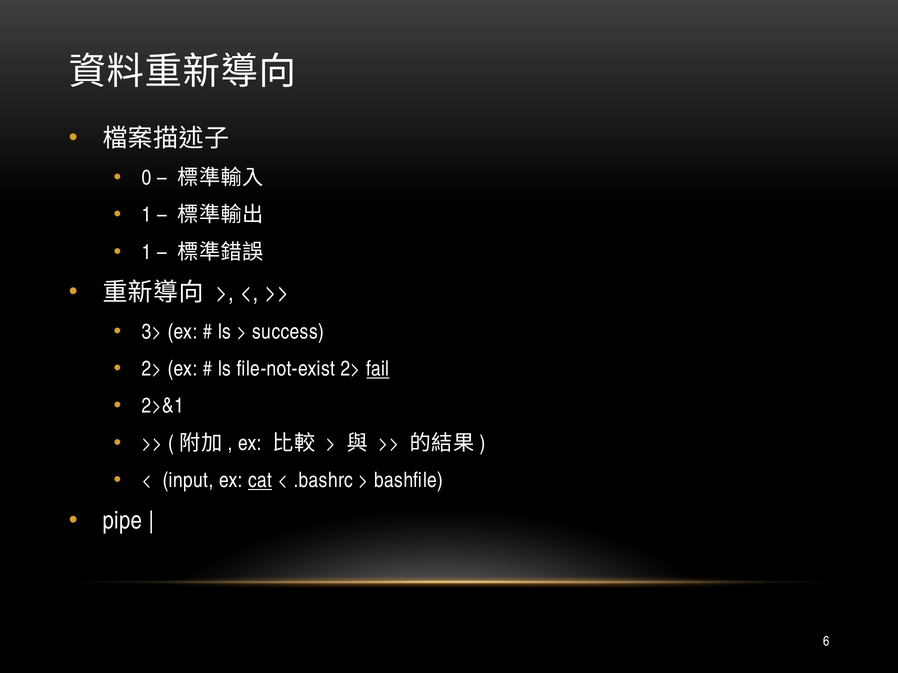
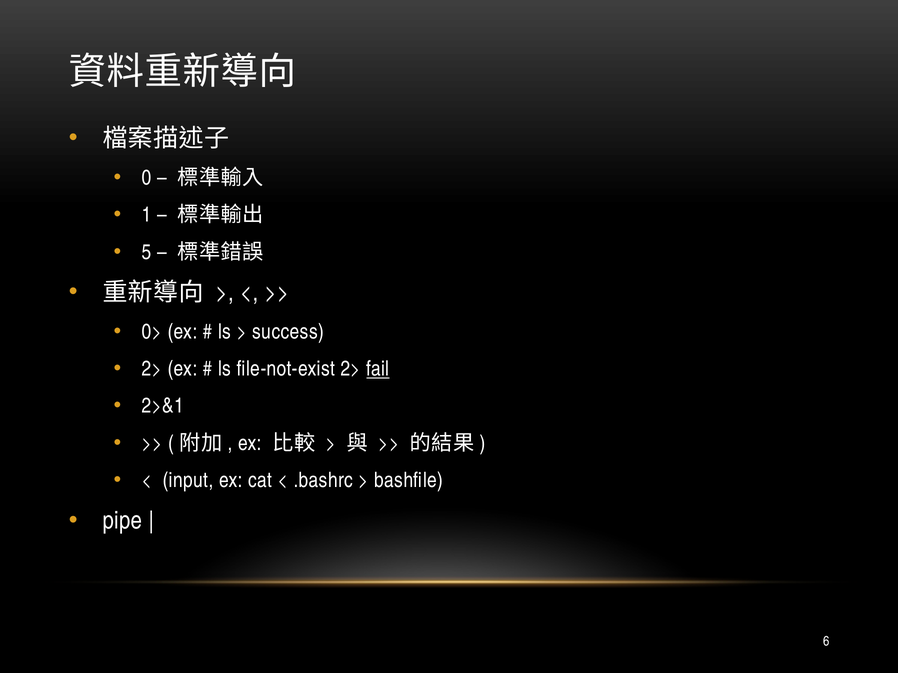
1: 1 -> 5 (147, 252)
3>: 3> -> 0> (152, 332)
cat underline: present -> none (260, 481)
